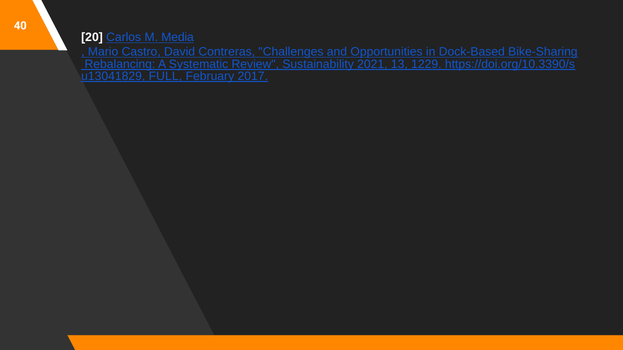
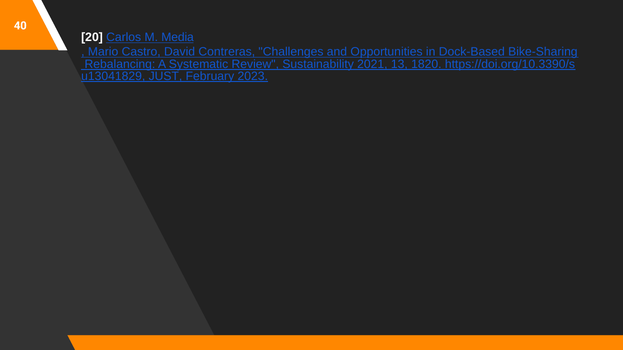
1229: 1229 -> 1820 (426, 64)
FULL: FULL -> JUST (165, 76)
2017: 2017 -> 2023 (253, 76)
